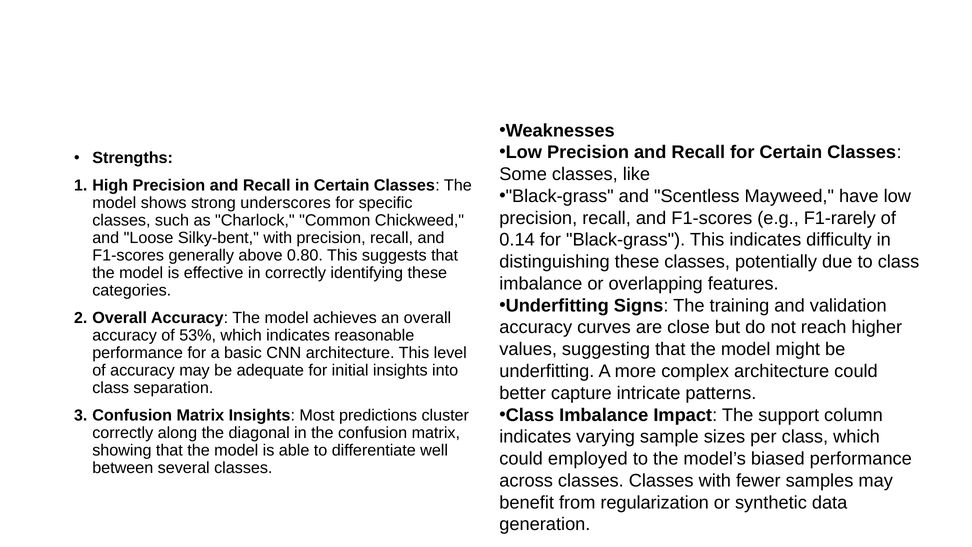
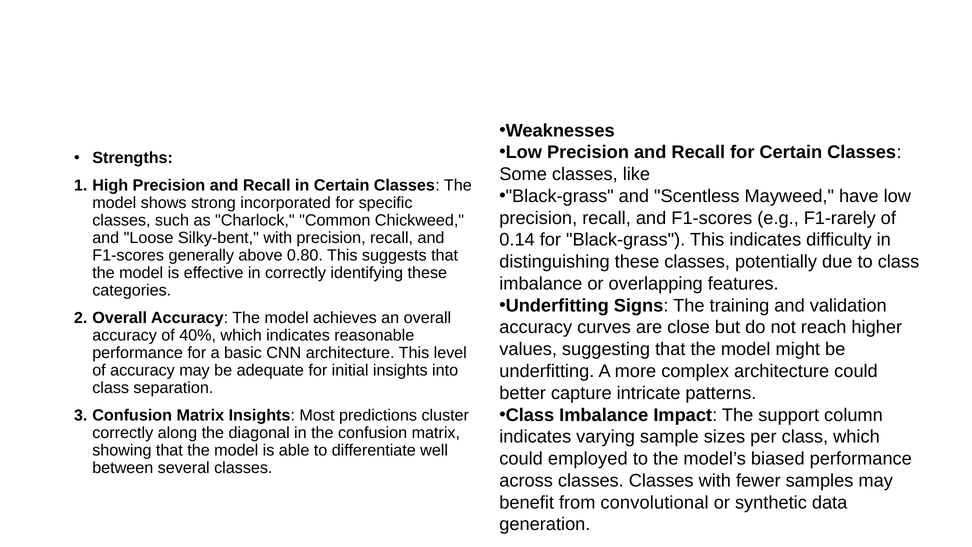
underscores: underscores -> incorporated (286, 203)
53%: 53% -> 40% (198, 335)
regularization: regularization -> convolutional (655, 502)
